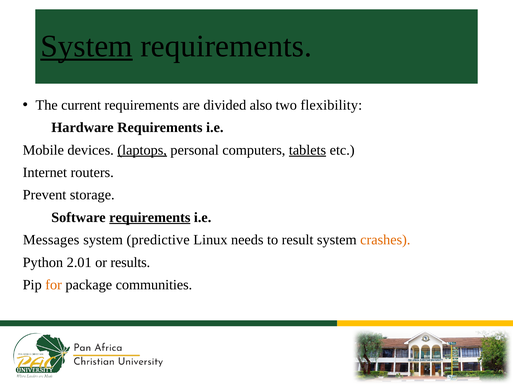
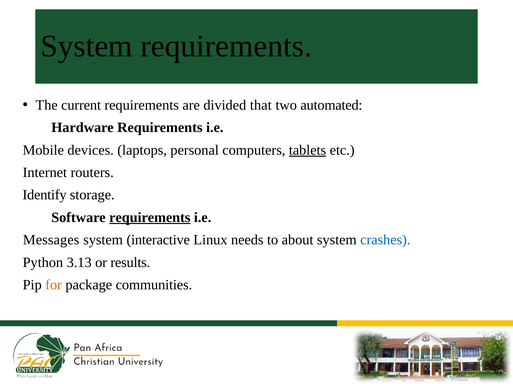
System underline: present -> none (87, 46)
also: also -> that (261, 105)
flexibility: flexibility -> automated (331, 105)
laptops underline: present -> none (142, 150)
Prevent: Prevent -> Identify (45, 195)
predictive: predictive -> interactive (158, 240)
result: result -> about (298, 240)
crashes colour: orange -> blue (385, 240)
2.01: 2.01 -> 3.13 (79, 263)
